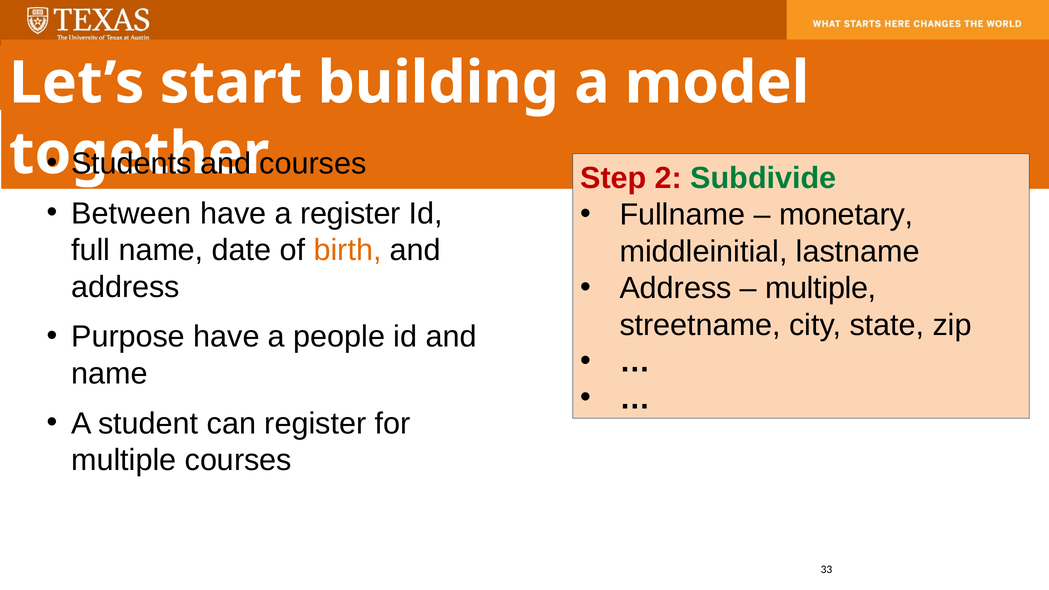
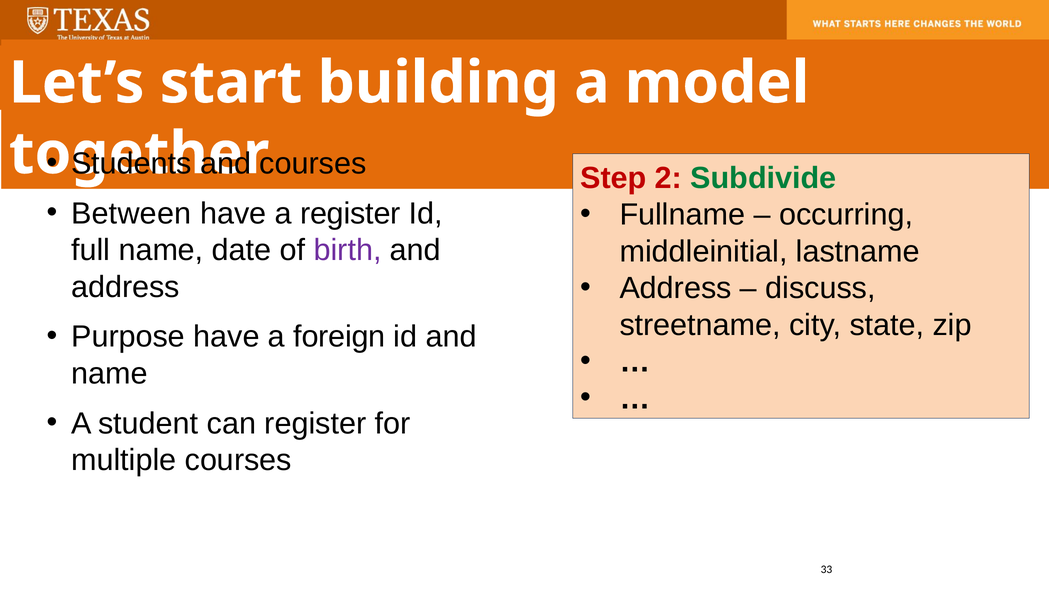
monetary: monetary -> occurring (846, 215)
birth colour: orange -> purple (348, 250)
multiple: multiple -> discuss (821, 288)
people: people -> foreign (339, 337)
